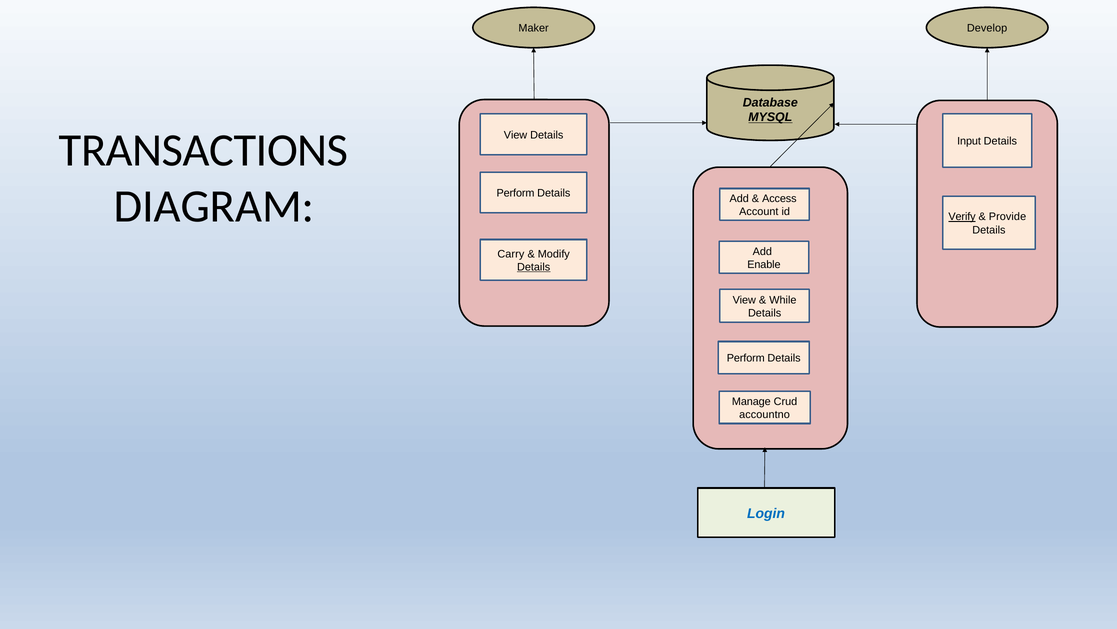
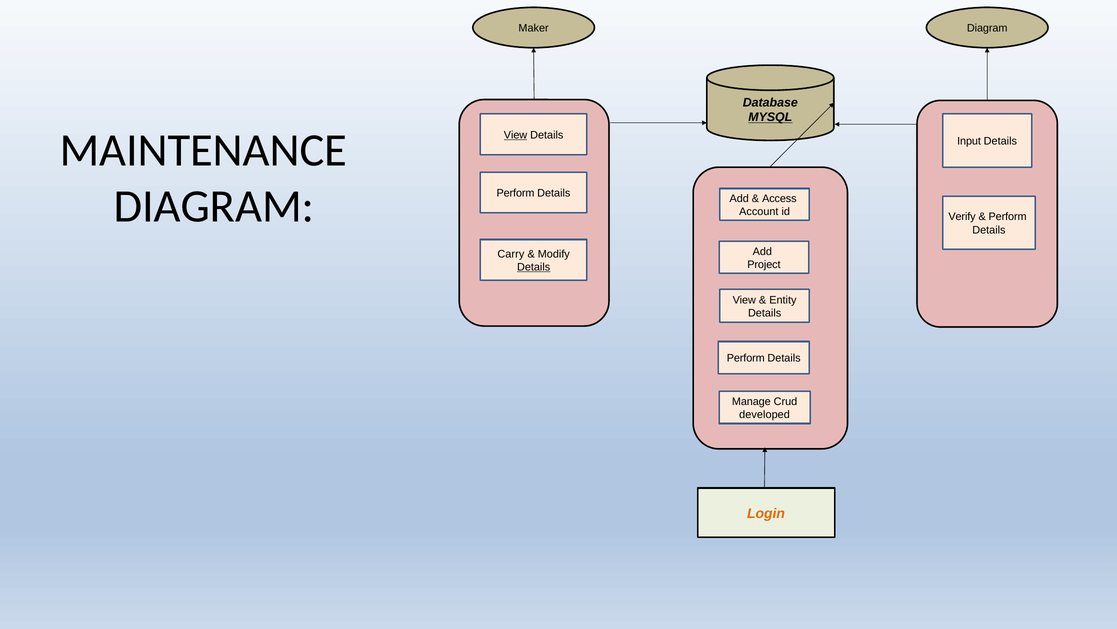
Maker Develop: Develop -> Diagram (987, 28)
View underline: none -> present (516, 135)
TRANSACTIONS: TRANSACTIONS -> MAINTENANCE (203, 150)
Verify underline: present -> none (962, 217)
Provide: Provide -> Perform (1008, 217)
Enable: Enable -> Project (764, 264)
While: While -> Entity (783, 300)
accountno: accountno -> developed (765, 414)
Login colour: blue -> orange (766, 513)
